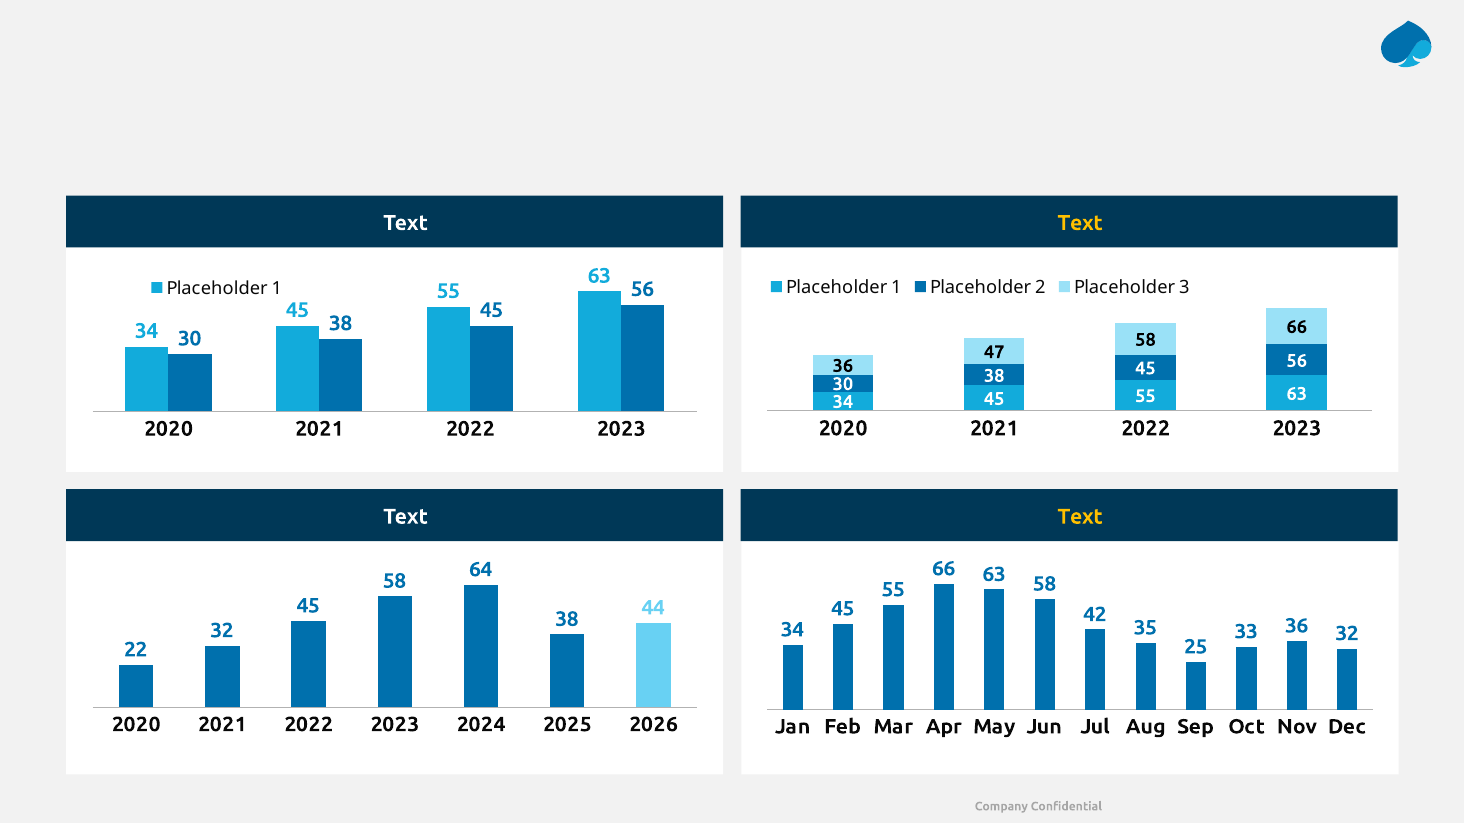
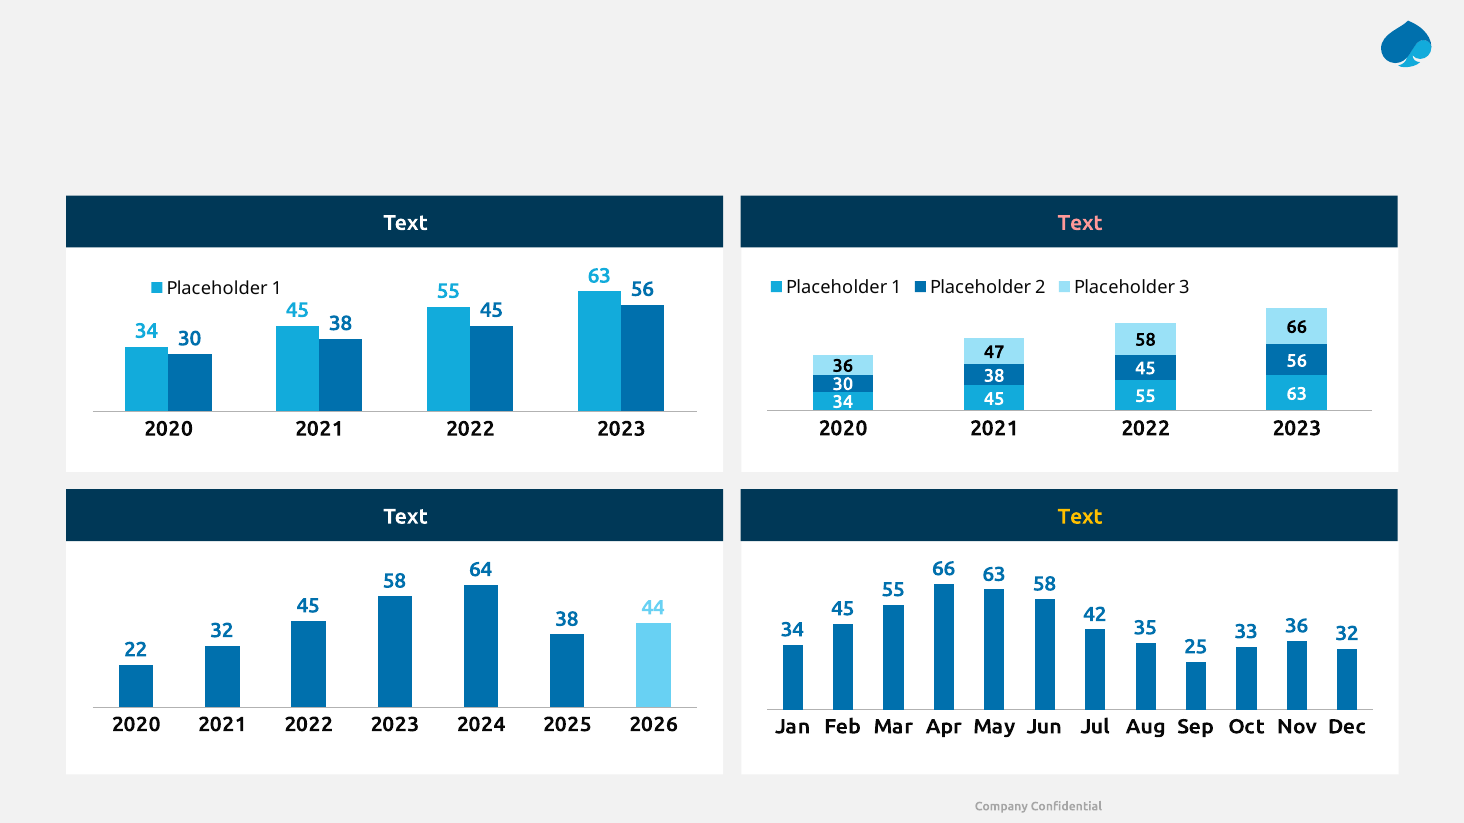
Text colour: yellow -> pink (1080, 223)
